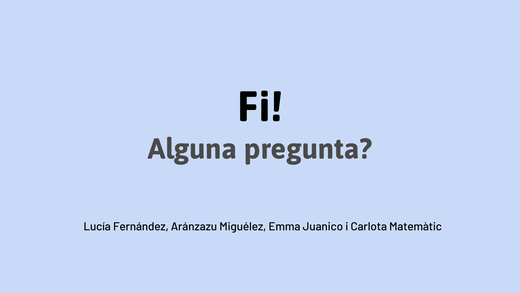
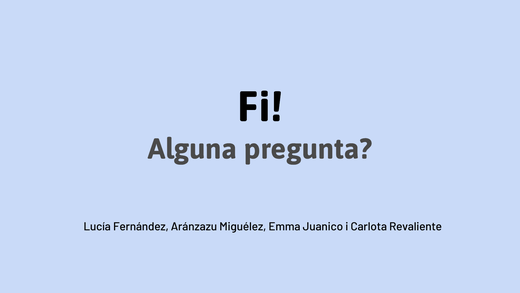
Matemàtic: Matemàtic -> Revaliente (416, 226)
